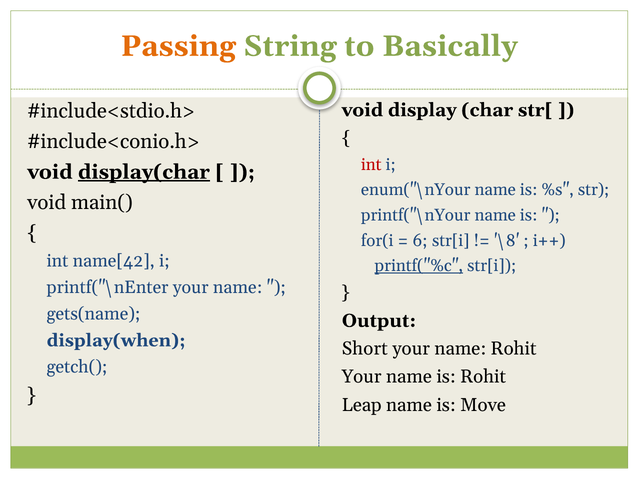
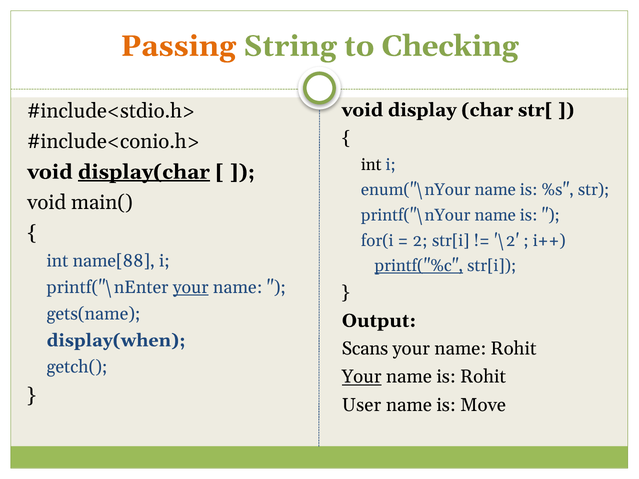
Basically: Basically -> Checking (450, 46)
int colour: red -> black (371, 165)
6: 6 -> 2 (420, 241)
\8: \8 -> \2 (507, 241)
name[42: name[42 -> name[88 (114, 261)
your underline: none -> present (191, 288)
Short: Short -> Scans (365, 349)
Your underline: none -> present (362, 377)
Leap: Leap -> User (362, 405)
